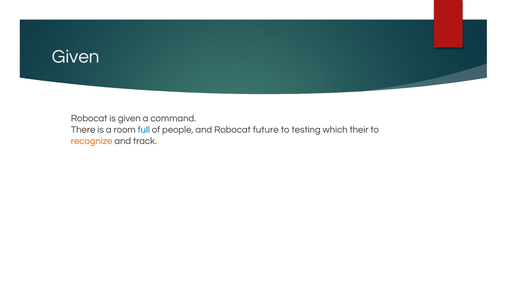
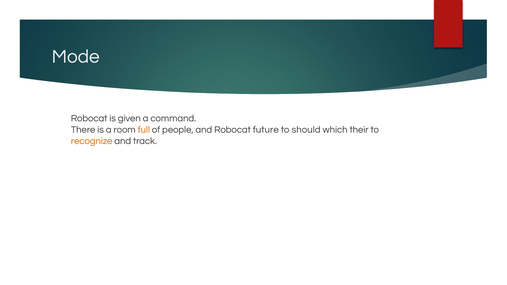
Given: Given -> Mode (76, 57)
full colour: blue -> orange (144, 130)
testing: testing -> should (306, 130)
